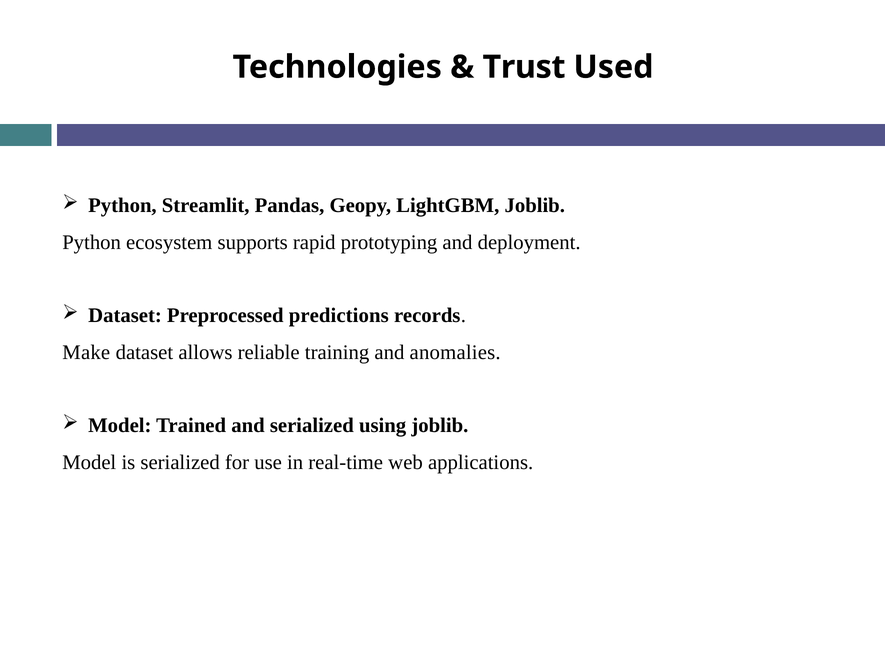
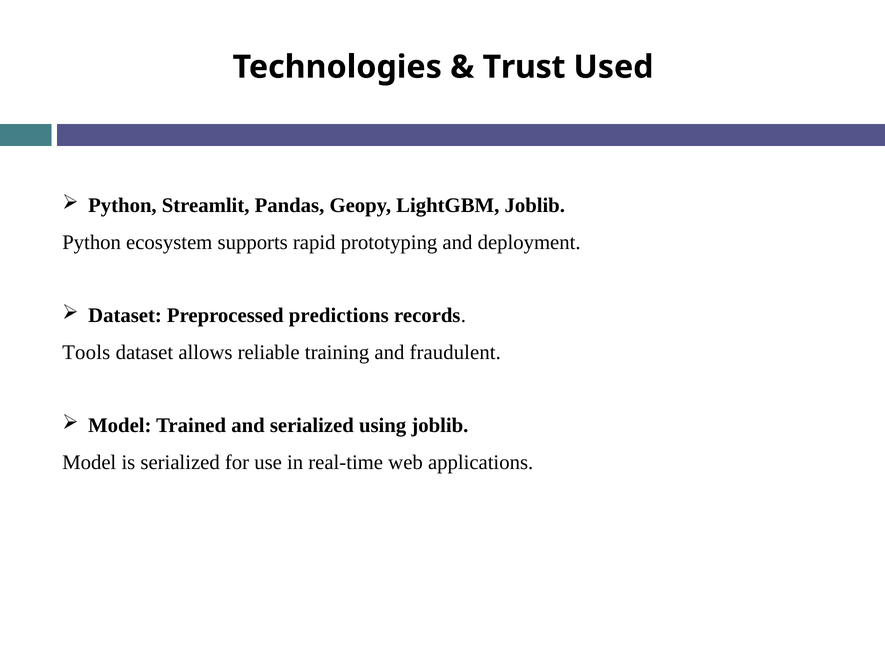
Make: Make -> Tools (86, 352)
anomalies: anomalies -> fraudulent (455, 352)
